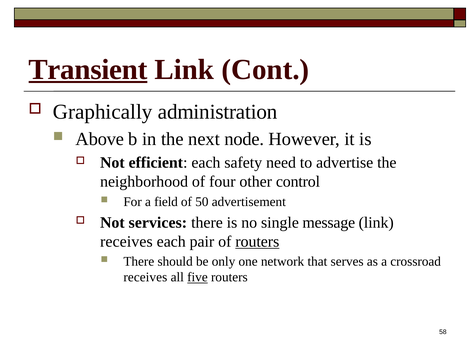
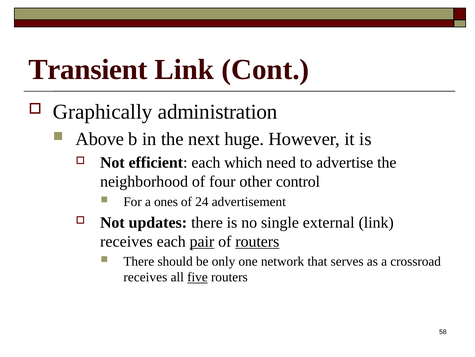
Transient underline: present -> none (88, 69)
node: node -> huge (244, 139)
safety: safety -> which (243, 162)
field: field -> ones (166, 201)
50: 50 -> 24 (202, 201)
services: services -> updates (158, 222)
message: message -> external (329, 222)
pair underline: none -> present (202, 241)
